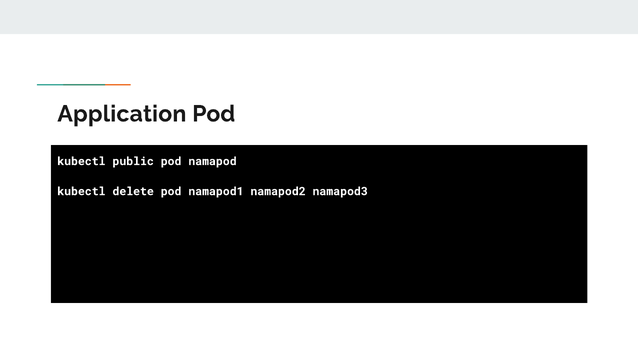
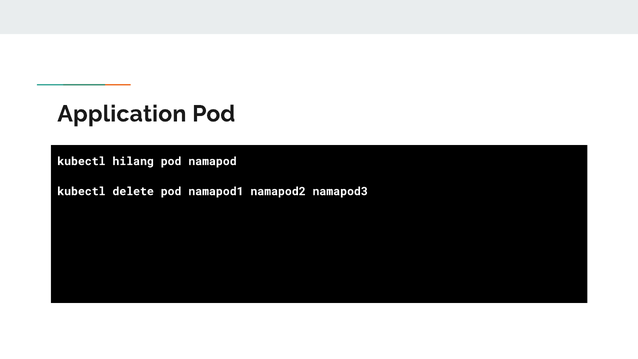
public: public -> hilang (133, 161)
